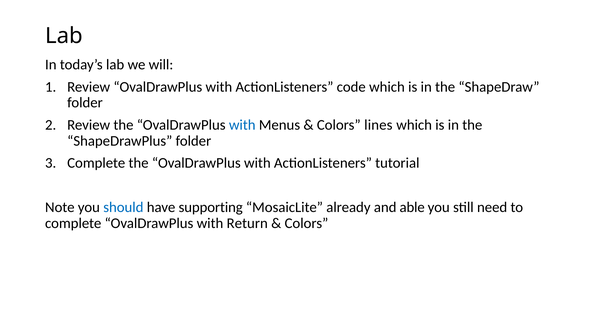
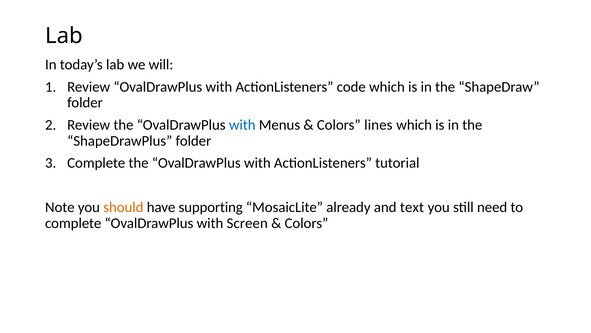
should colour: blue -> orange (123, 207)
able: able -> text (412, 207)
Return: Return -> Screen (247, 223)
